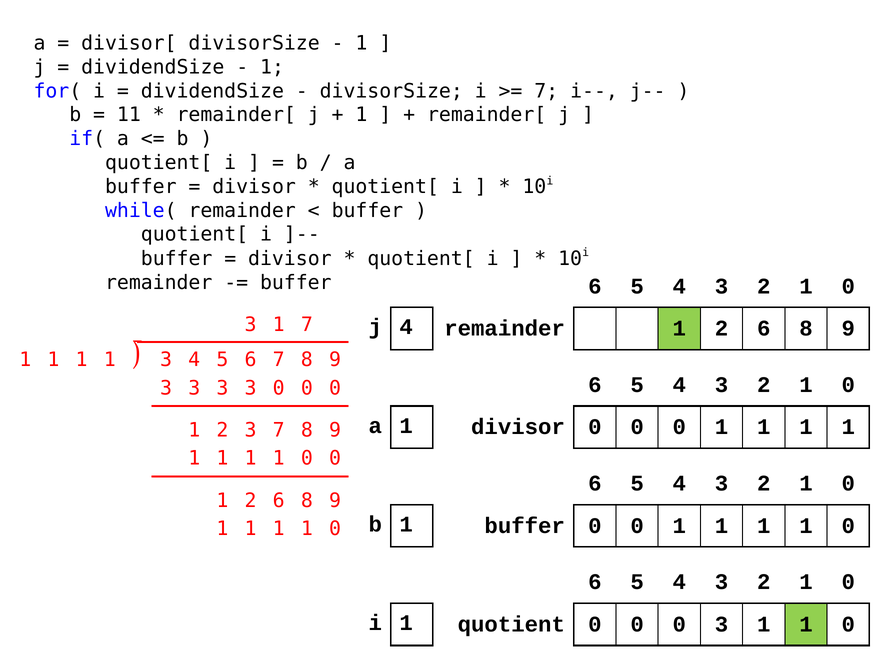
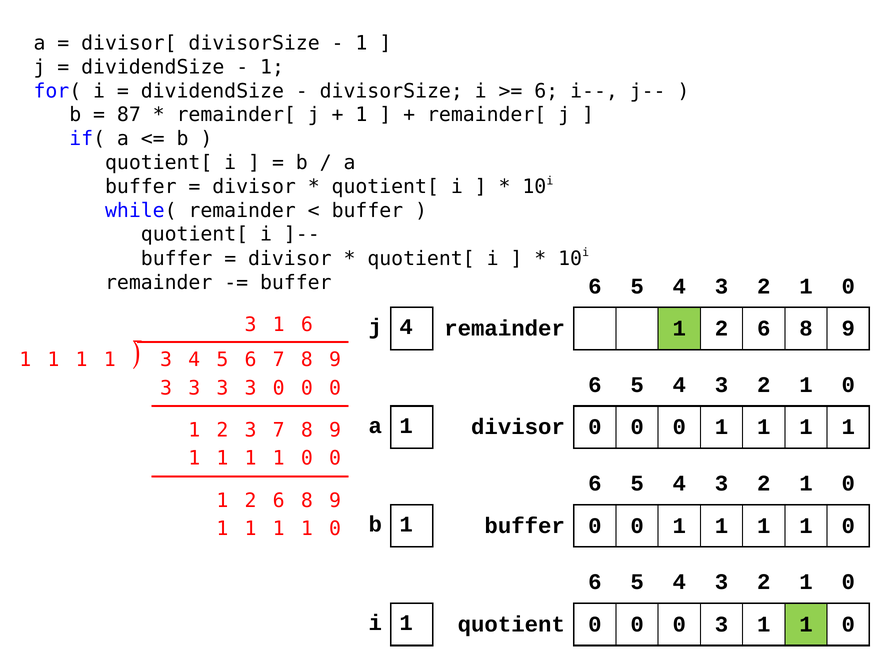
7: 7 -> 6 (546, 91)
11: 11 -> 87 (129, 115)
1 7: 7 -> 6 (307, 325)
